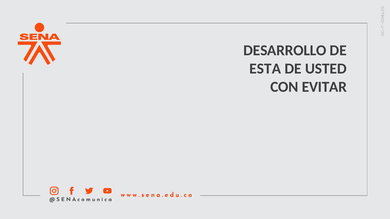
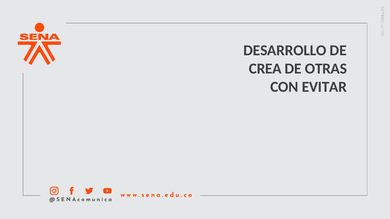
ESTA: ESTA -> CREA (265, 69)
USTED: USTED -> OTRAS (326, 69)
